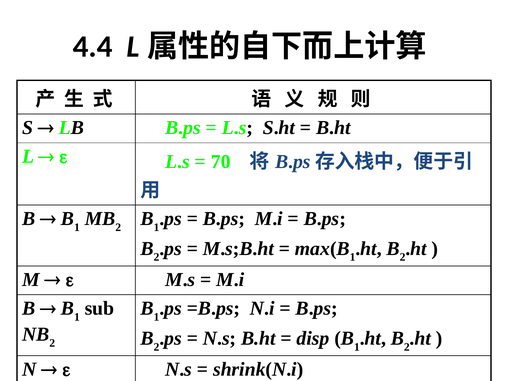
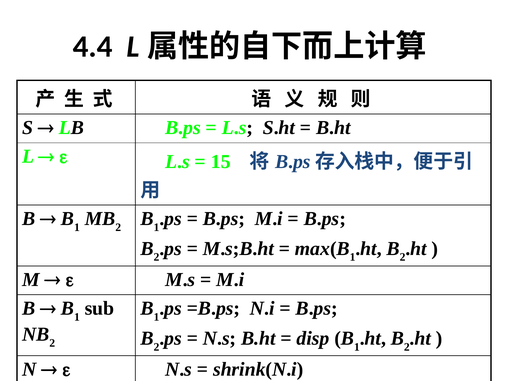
70: 70 -> 15 (221, 162)
